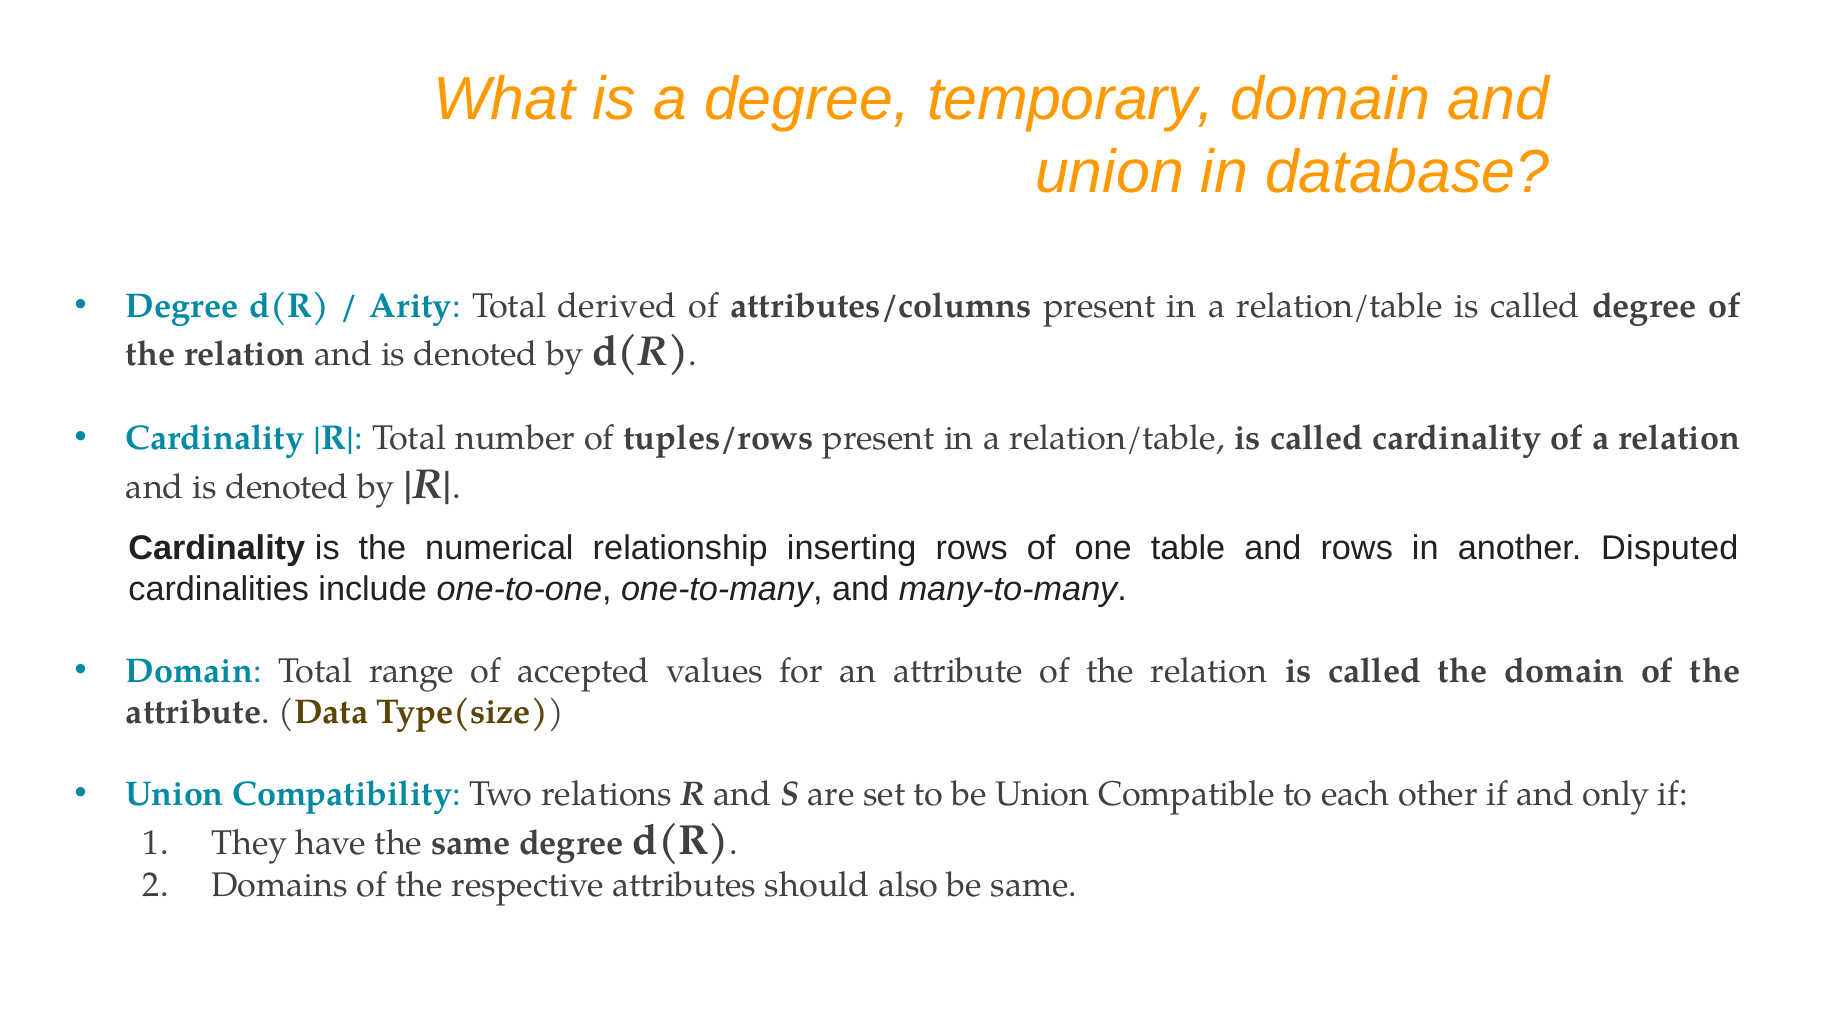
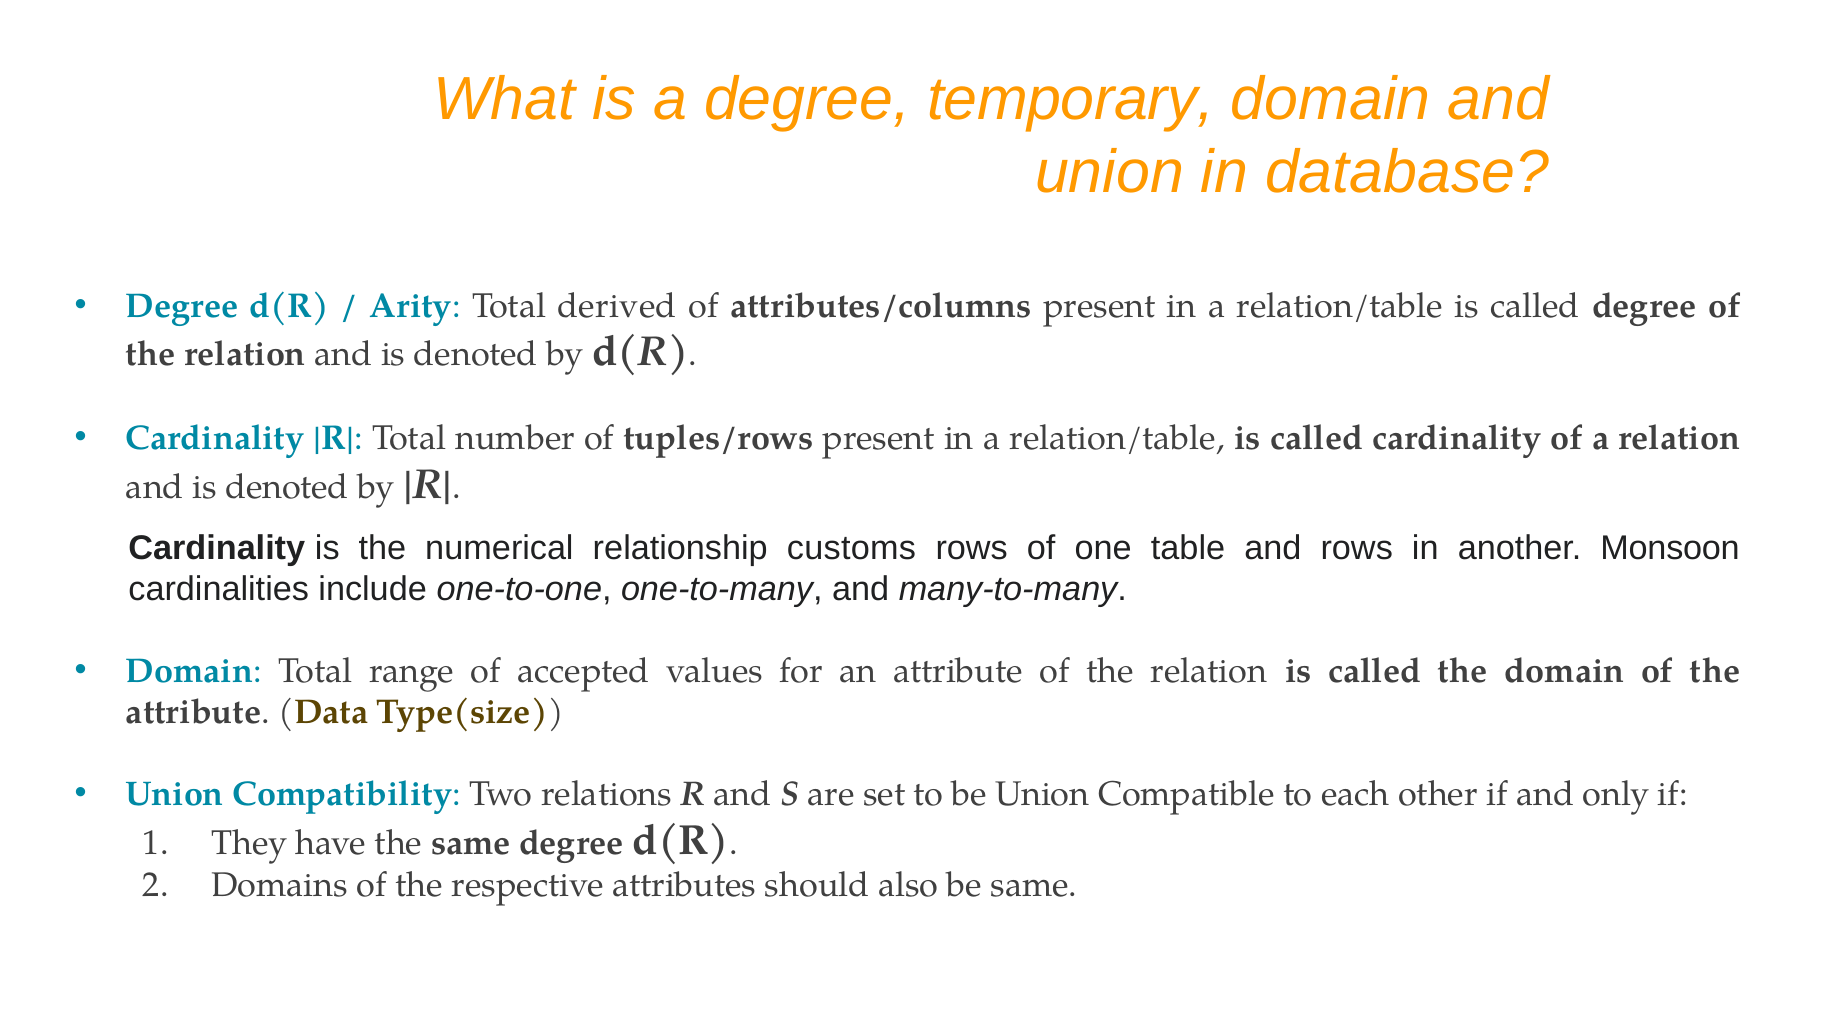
inserting: inserting -> customs (851, 548)
Disputed: Disputed -> Monsoon (1670, 548)
